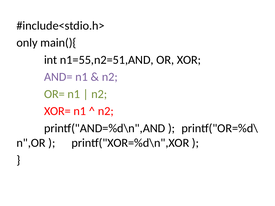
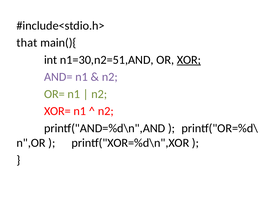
only: only -> that (27, 43)
n1=55,n2=51,AND: n1=55,n2=51,AND -> n1=30,n2=51,AND (107, 60)
XOR underline: none -> present (189, 60)
